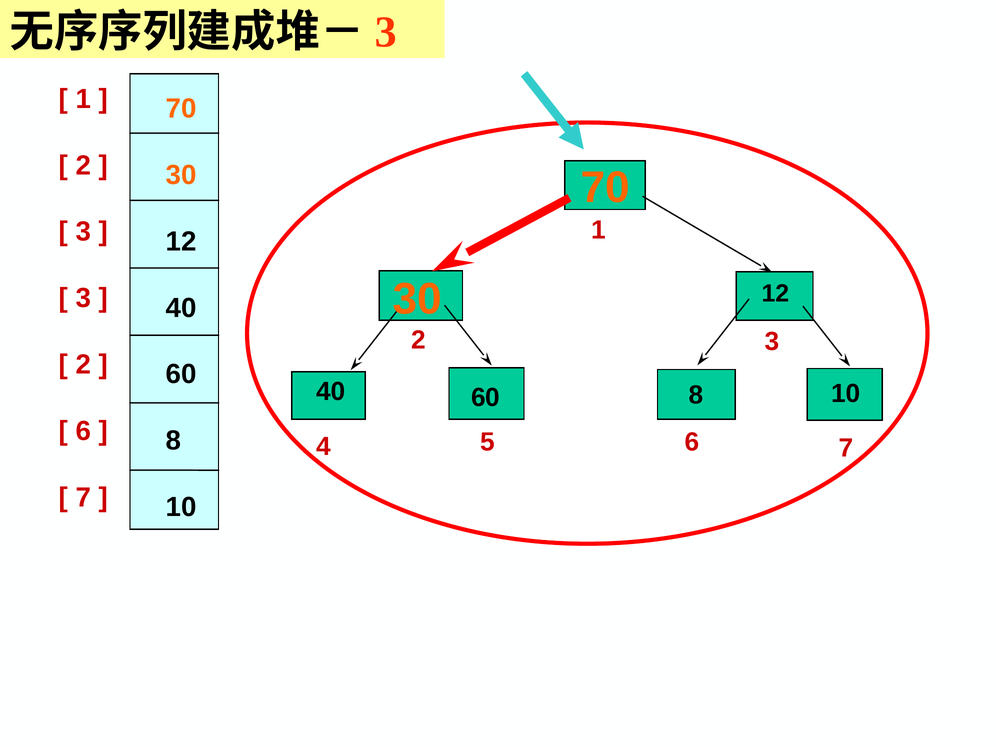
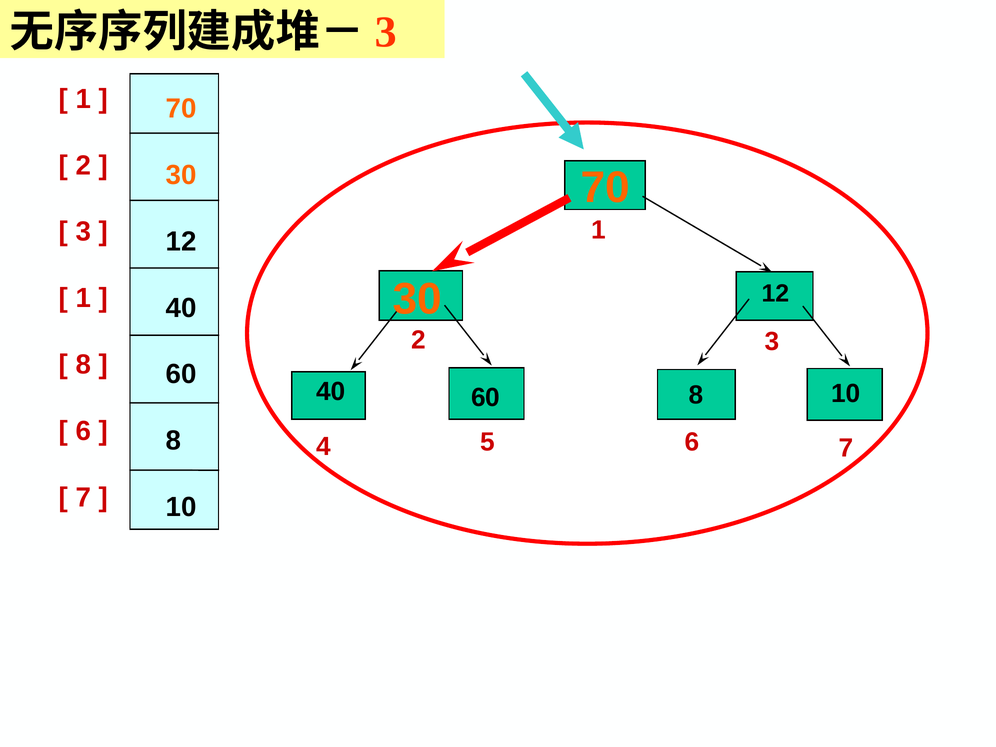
3: 3 -> 1 (83, 298)
2: 2 -> 8 (83, 365)
